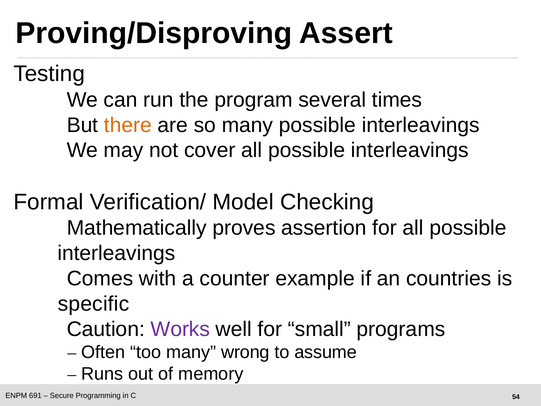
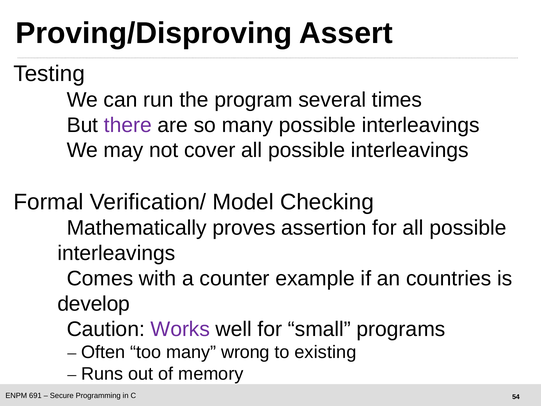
there colour: orange -> purple (128, 125)
specific: specific -> develop (94, 304)
assume: assume -> existing (325, 352)
